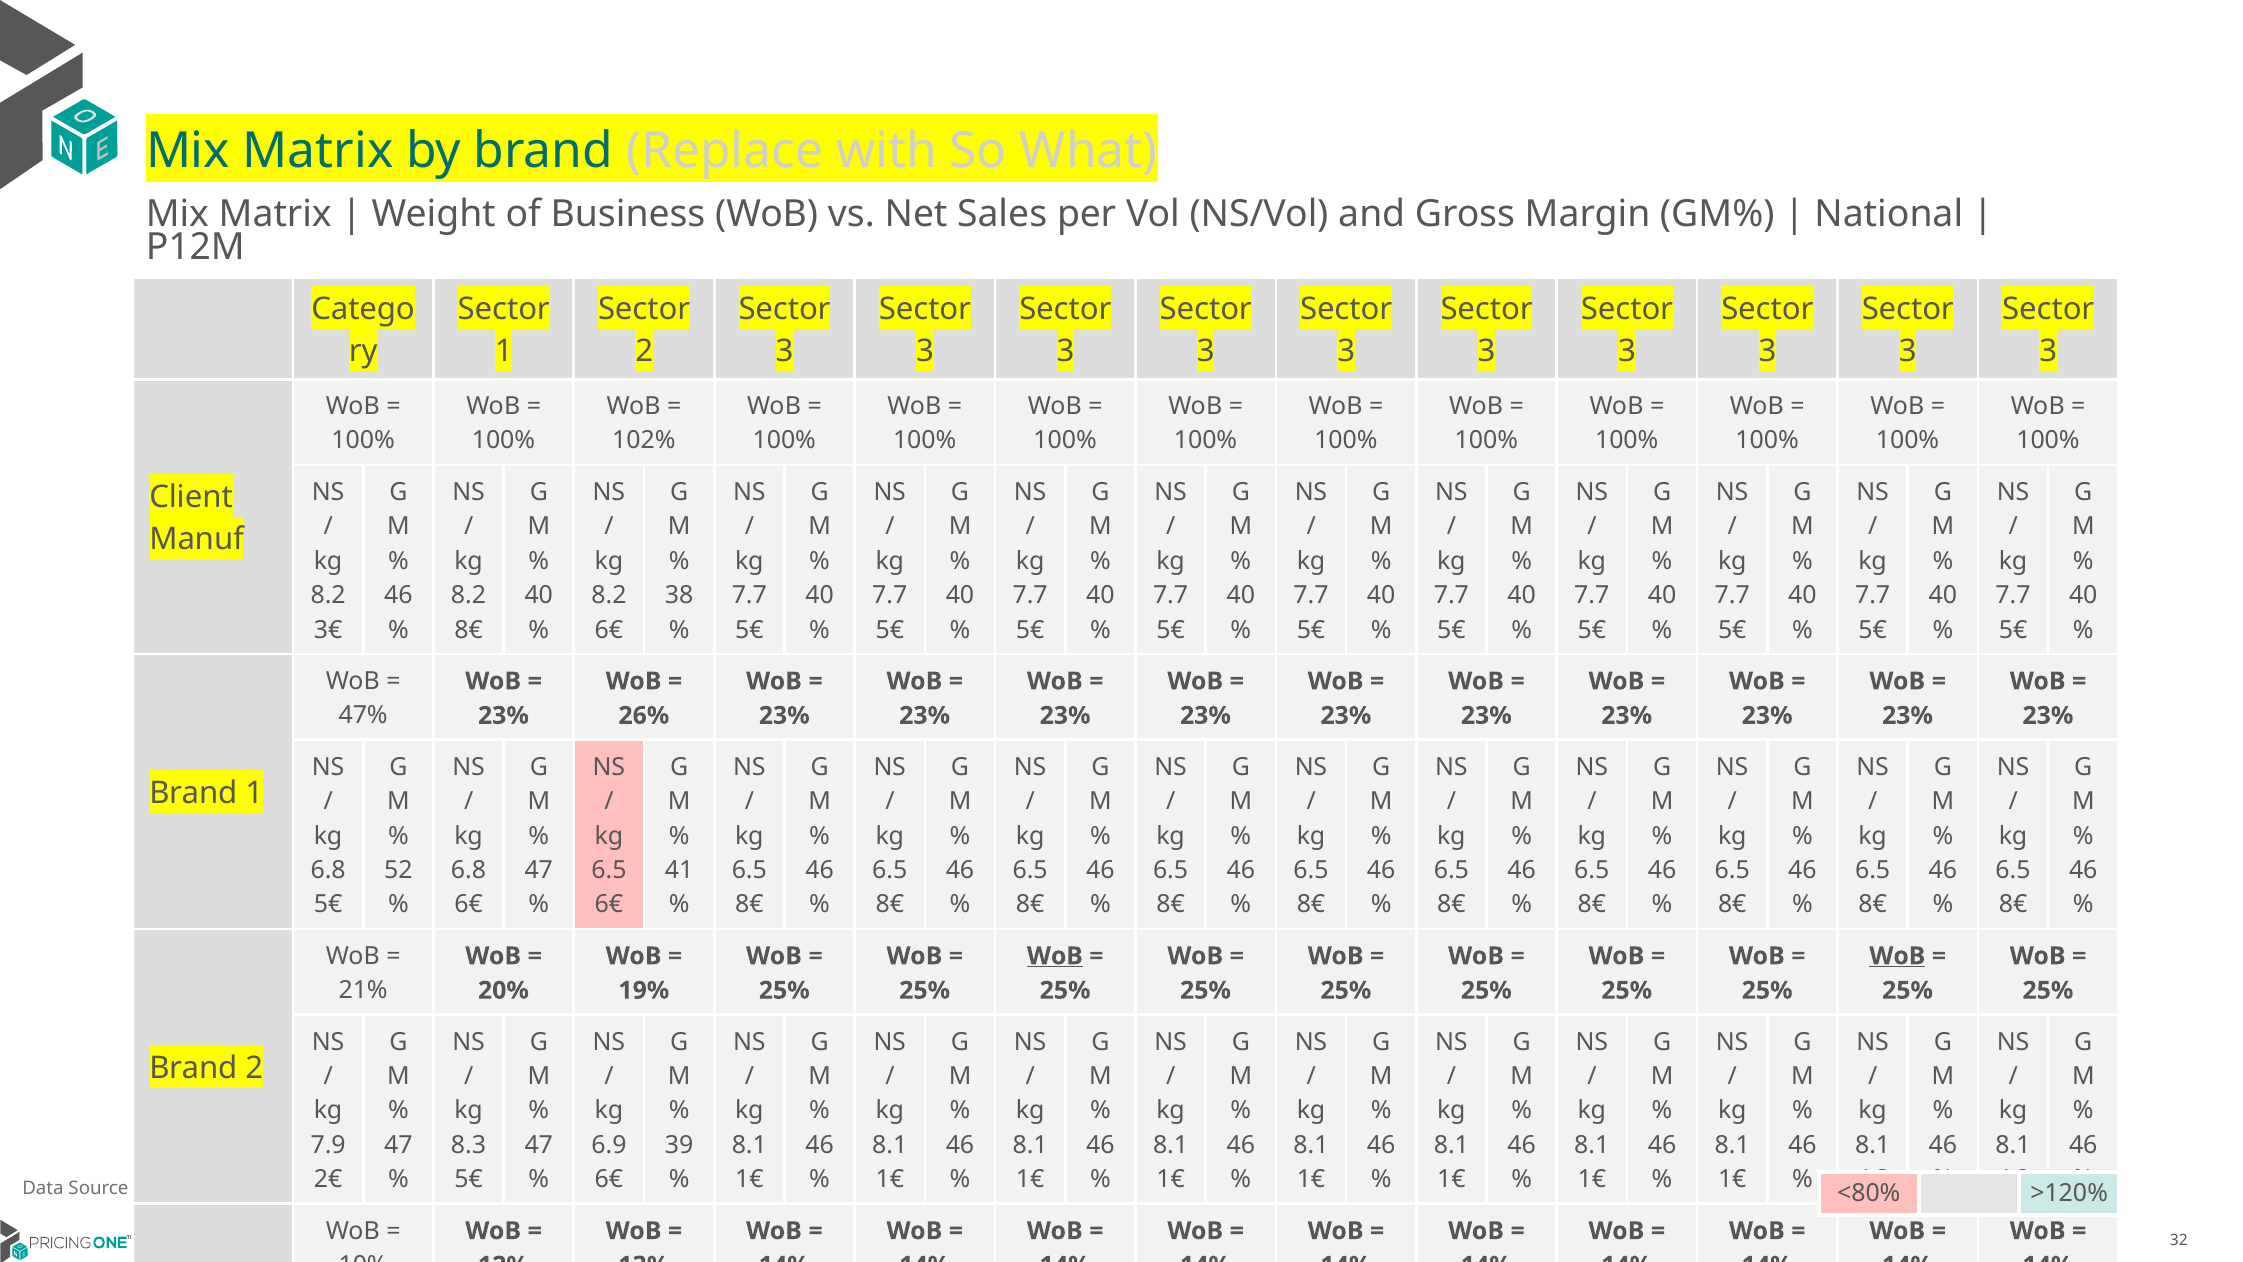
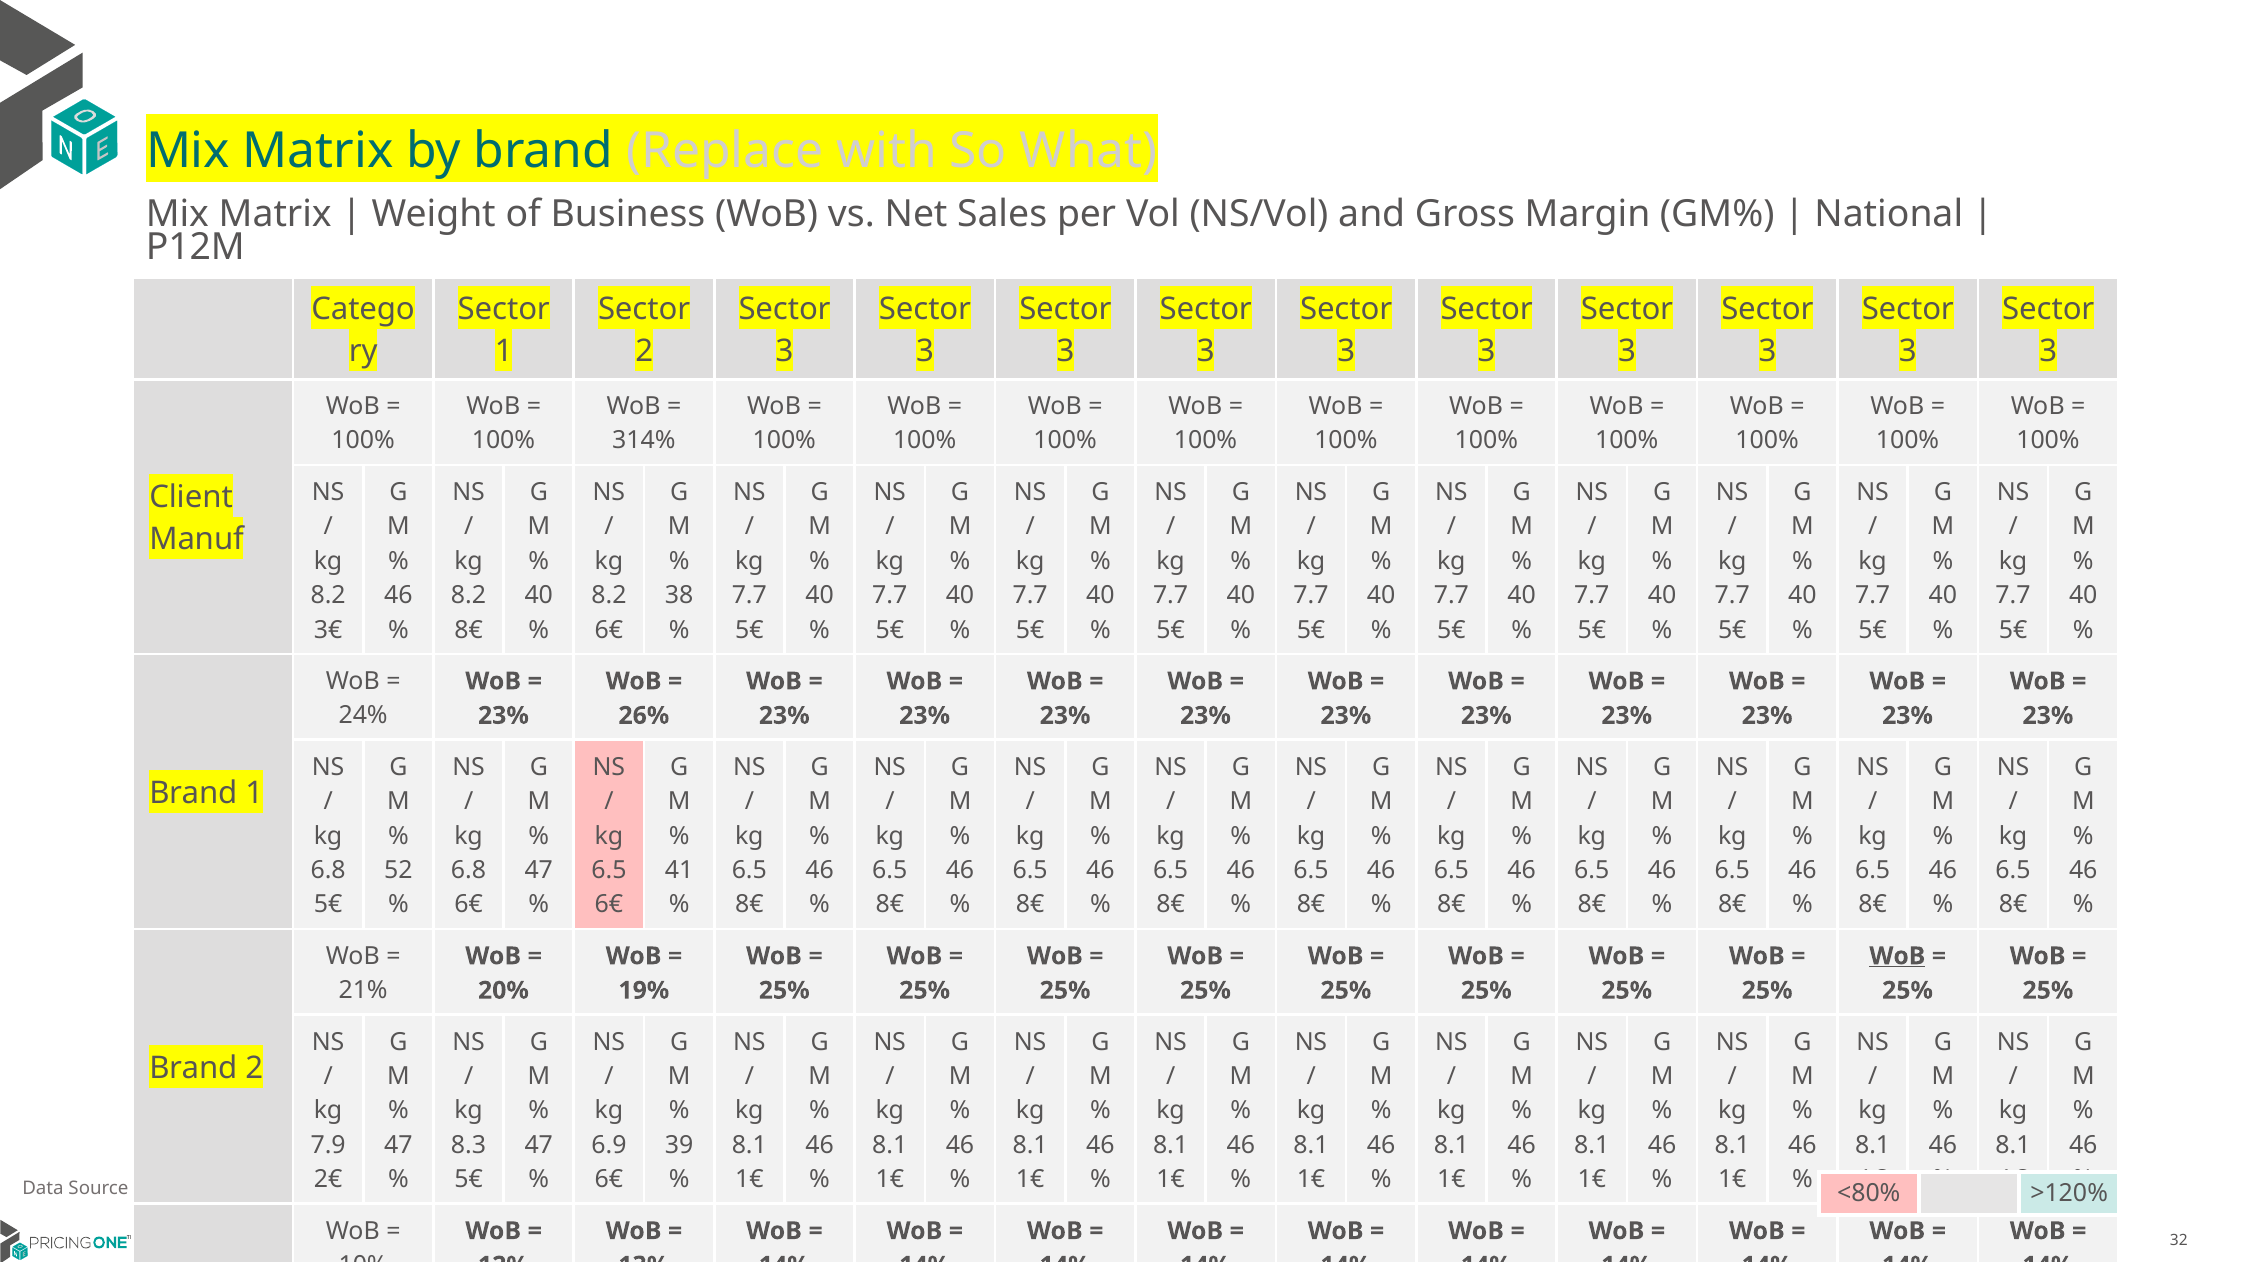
102%: 102% -> 314% (644, 441)
47%: 47% -> 24% (363, 715)
WoB underline: present -> none (1055, 956)
